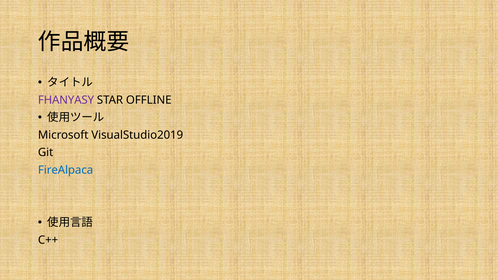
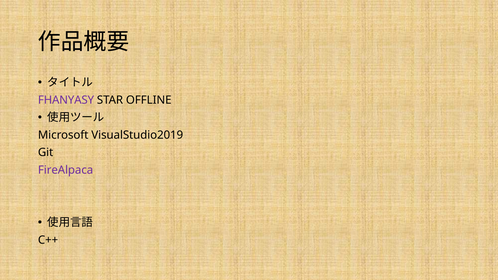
FireAlpaca colour: blue -> purple (66, 170)
